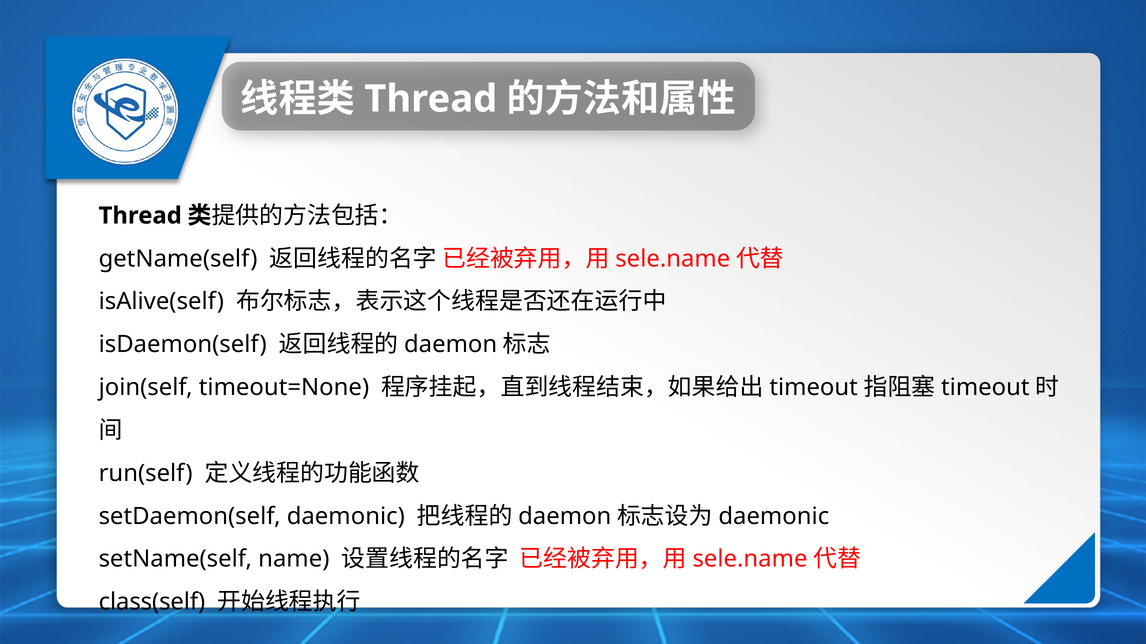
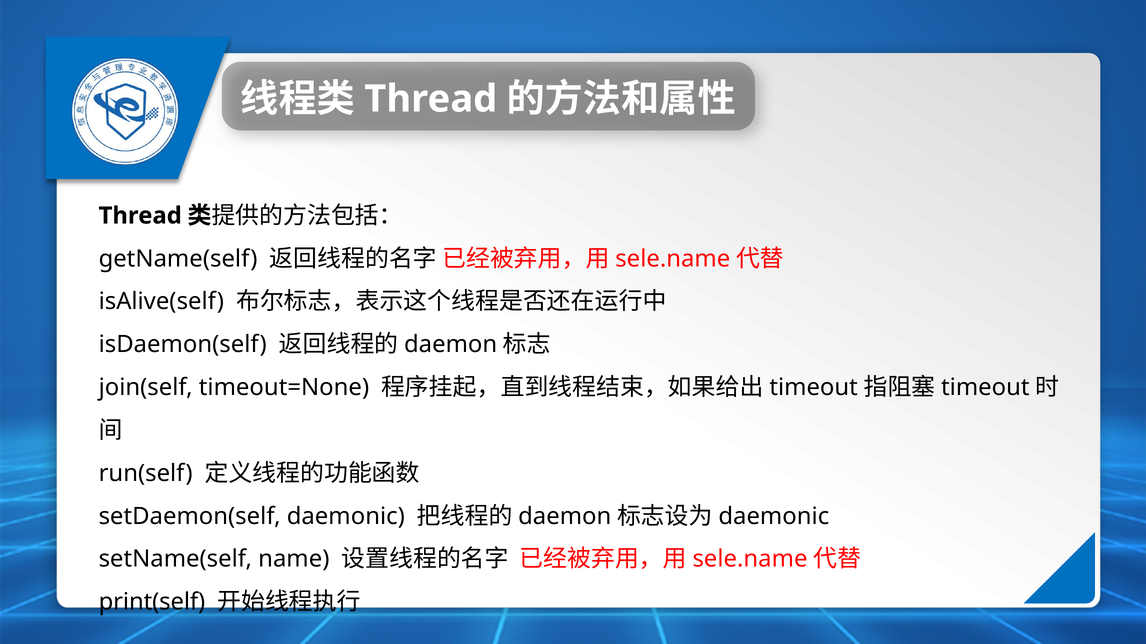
class(self: class(self -> print(self (152, 603)
